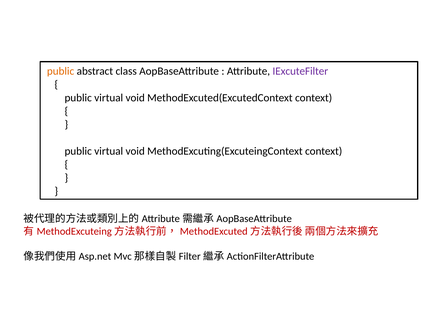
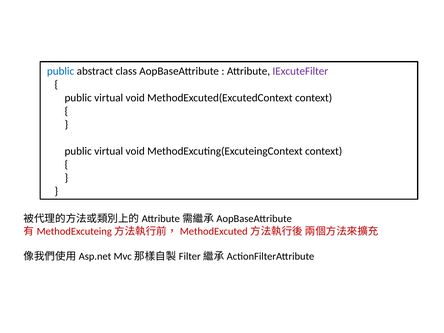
public colour: orange -> blue (61, 71)
